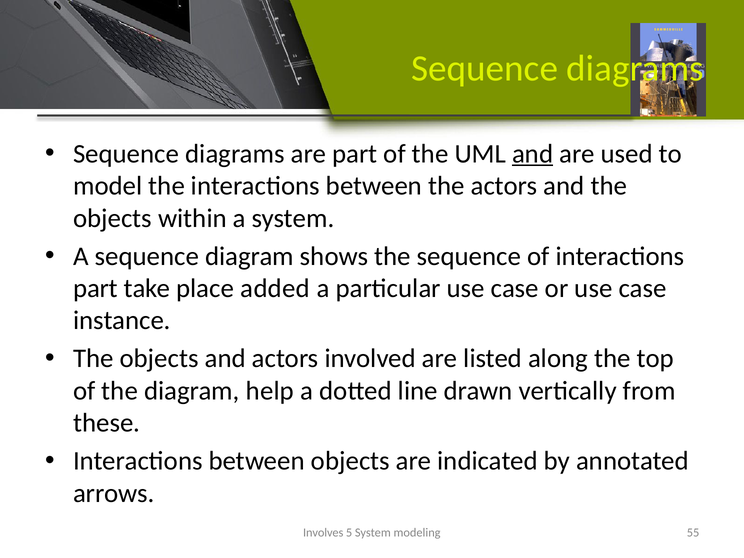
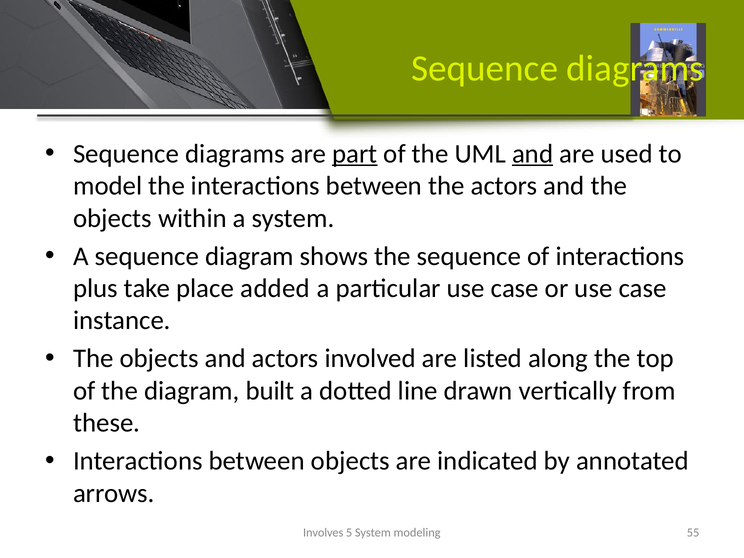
part underline: none -> present (355, 154)
part: part -> plus (95, 288)
help: help -> built (270, 391)
